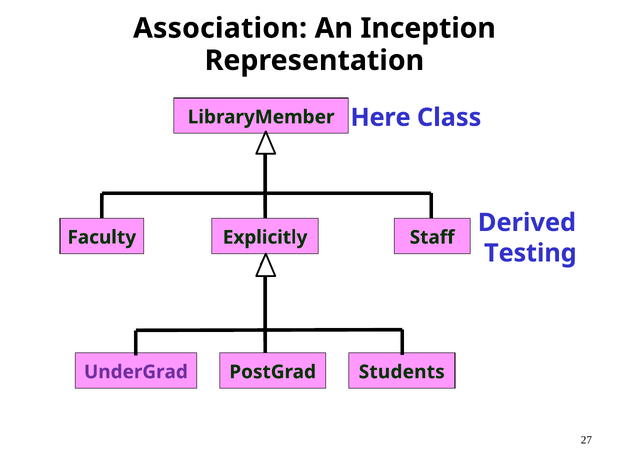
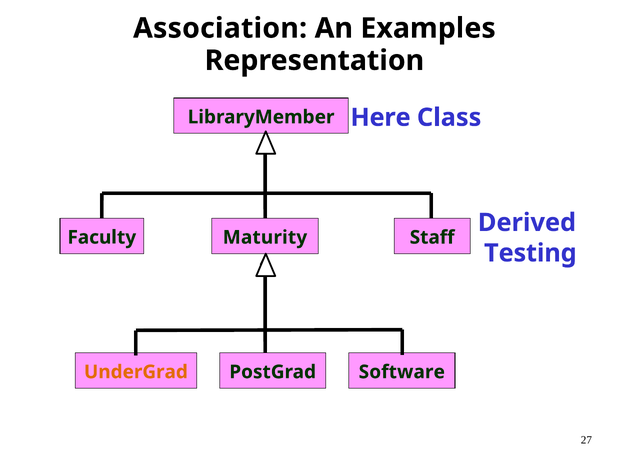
Inception: Inception -> Examples (428, 28)
Explicitly: Explicitly -> Maturity (265, 237)
UnderGrad colour: purple -> orange (136, 372)
Students: Students -> Software (402, 372)
